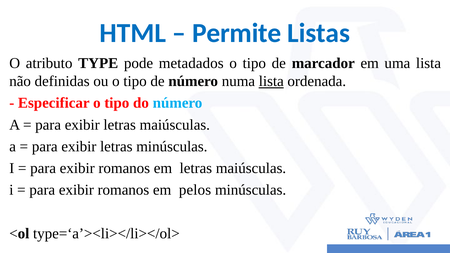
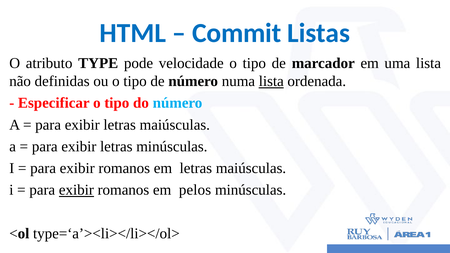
Permite: Permite -> Commit (237, 33)
metadados: metadados -> velocidade (191, 63)
exibir underline: none -> present (76, 190)
